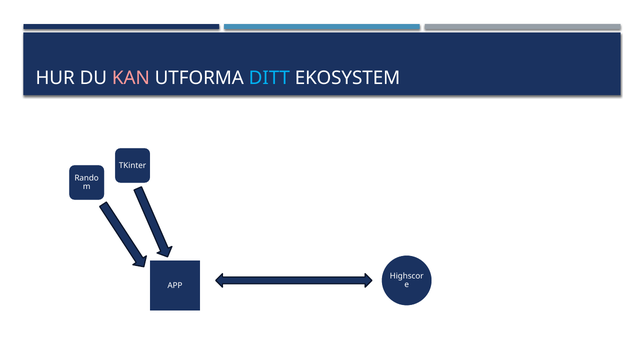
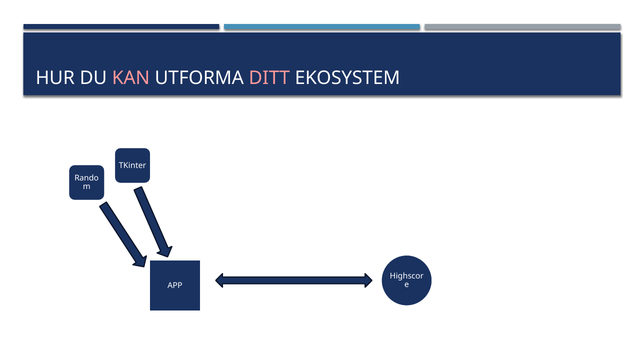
DITT colour: light blue -> pink (269, 78)
